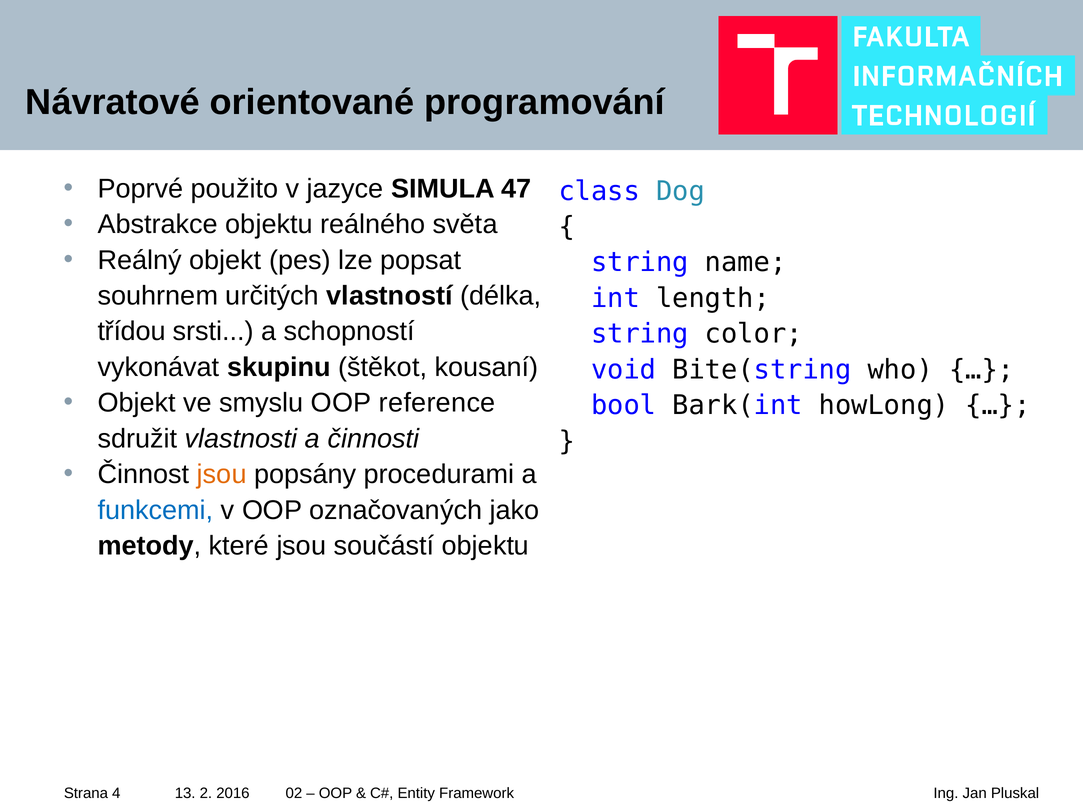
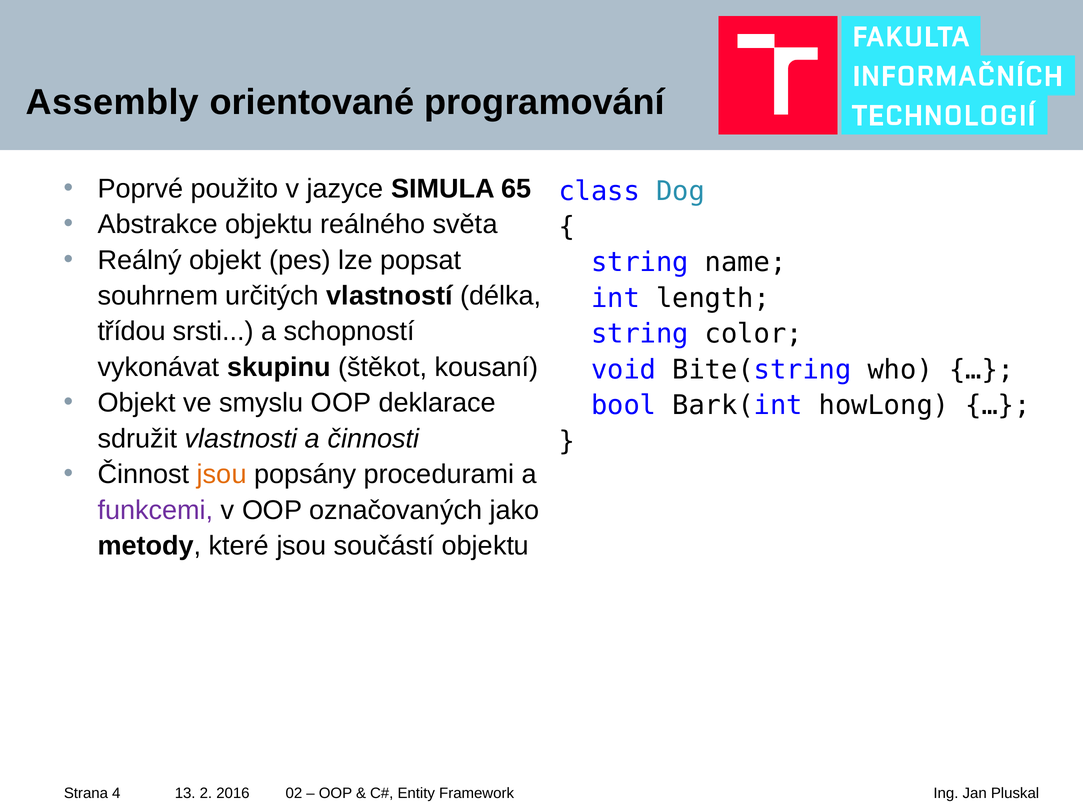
Návratové: Návratové -> Assembly (112, 103)
47: 47 -> 65 (516, 189)
reference: reference -> deklarace (437, 403)
funkcemi colour: blue -> purple (156, 510)
